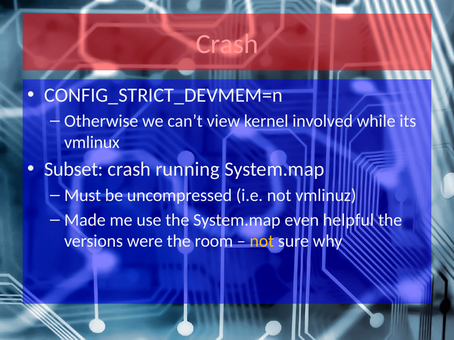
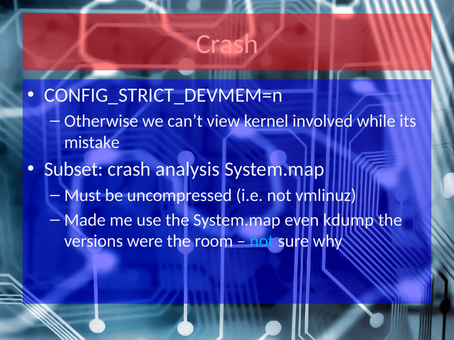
vmlinux: vmlinux -> mistake (92, 143)
running: running -> analysis (188, 169)
helpful: helpful -> kdump (348, 220)
not colour: yellow -> light blue (262, 241)
